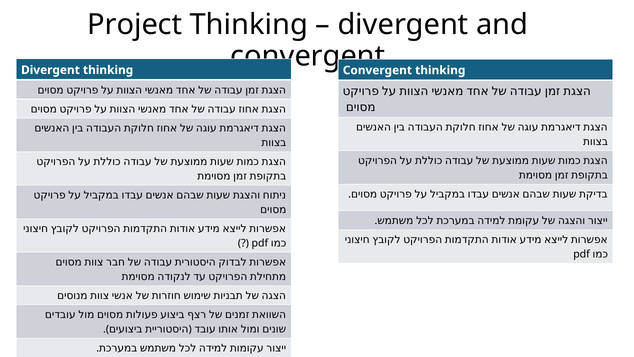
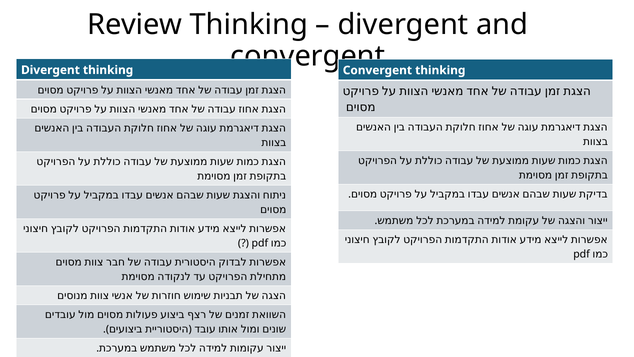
Project: Project -> Review (135, 25)
